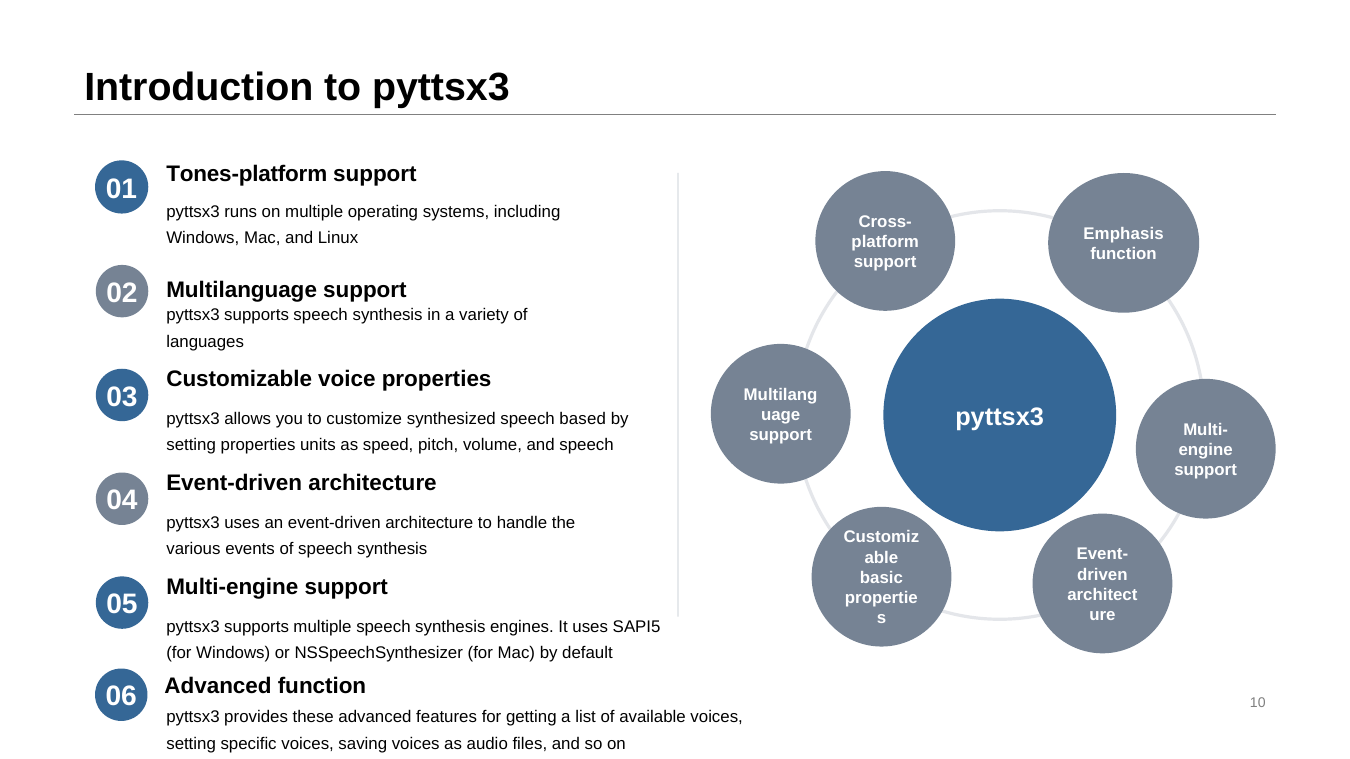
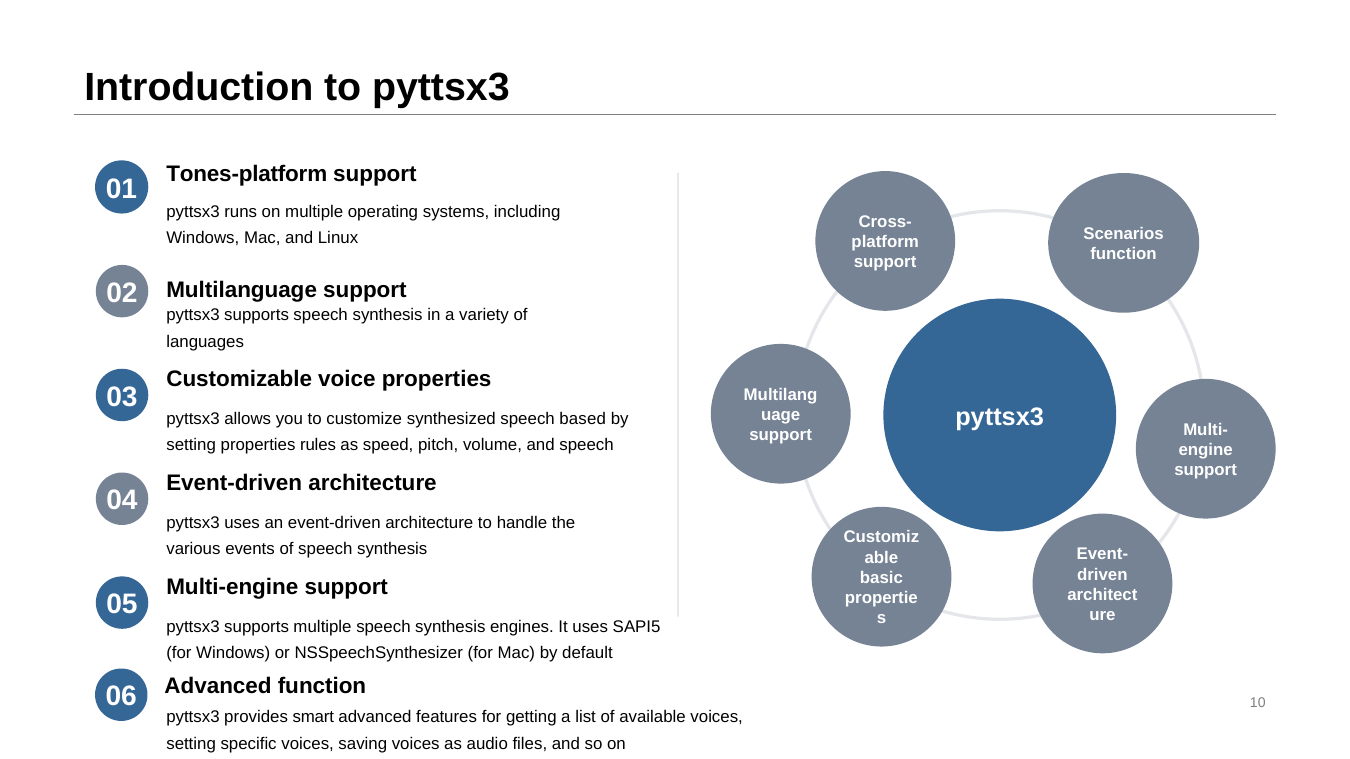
Emphasis: Emphasis -> Scenarios (1124, 234)
units: units -> rules (318, 446)
these: these -> smart (313, 718)
